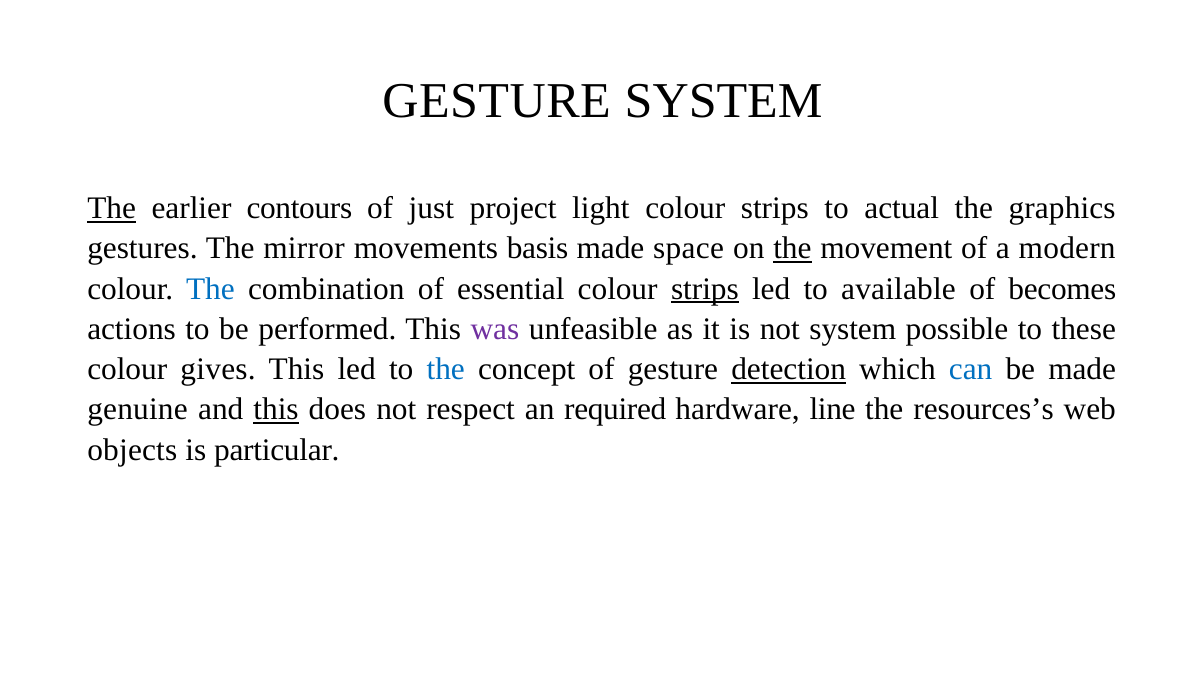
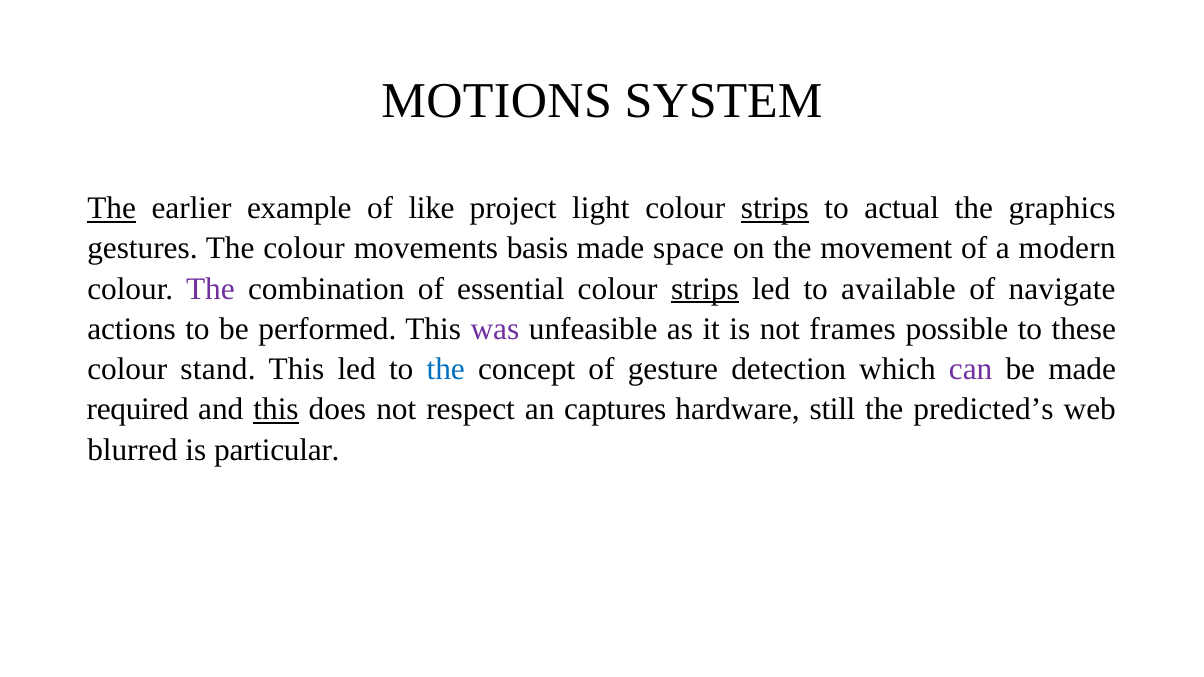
GESTURE: GESTURE -> MOTIONS (497, 101)
contours: contours -> example (299, 208)
just: just -> like (432, 208)
strips underline: none -> present (775, 208)
The mirror: mirror -> colour (304, 249)
the underline: present -> none (792, 249)
The colour: blue -> purple (210, 289)
becomes: becomes -> navigate (1062, 289)
not system: system -> frames (853, 329)
gives: gives -> stand (218, 369)
detection underline: present -> none (789, 369)
can colour: blue -> purple (971, 369)
genuine: genuine -> required (138, 410)
required: required -> captures (615, 410)
line: line -> still (833, 410)
resources’s: resources’s -> predicted’s (984, 410)
objects: objects -> blurred (132, 450)
